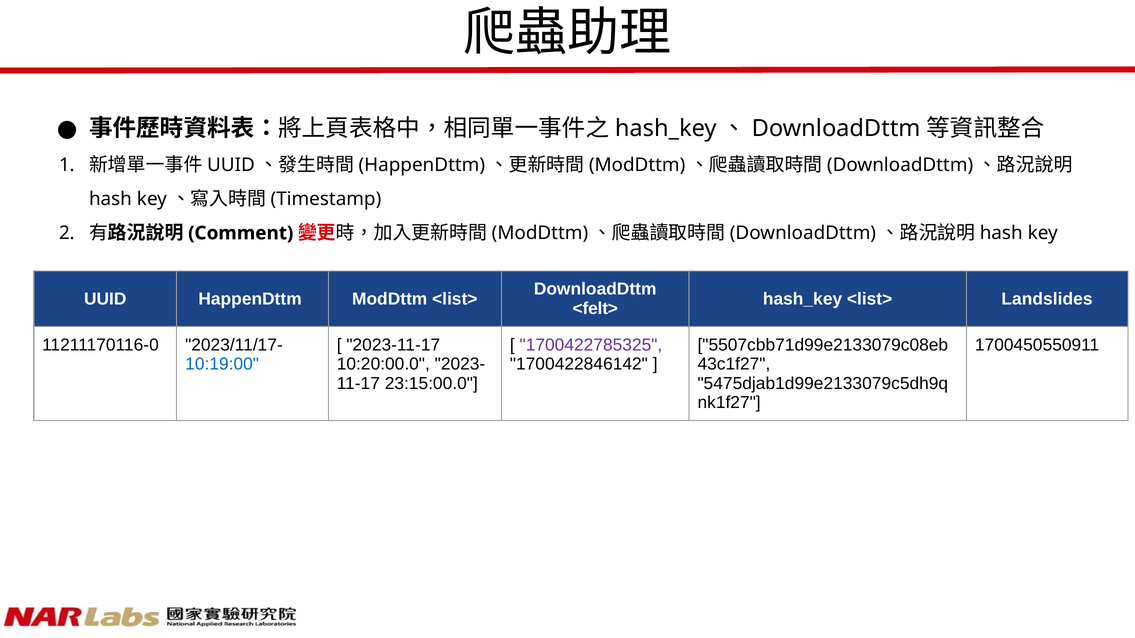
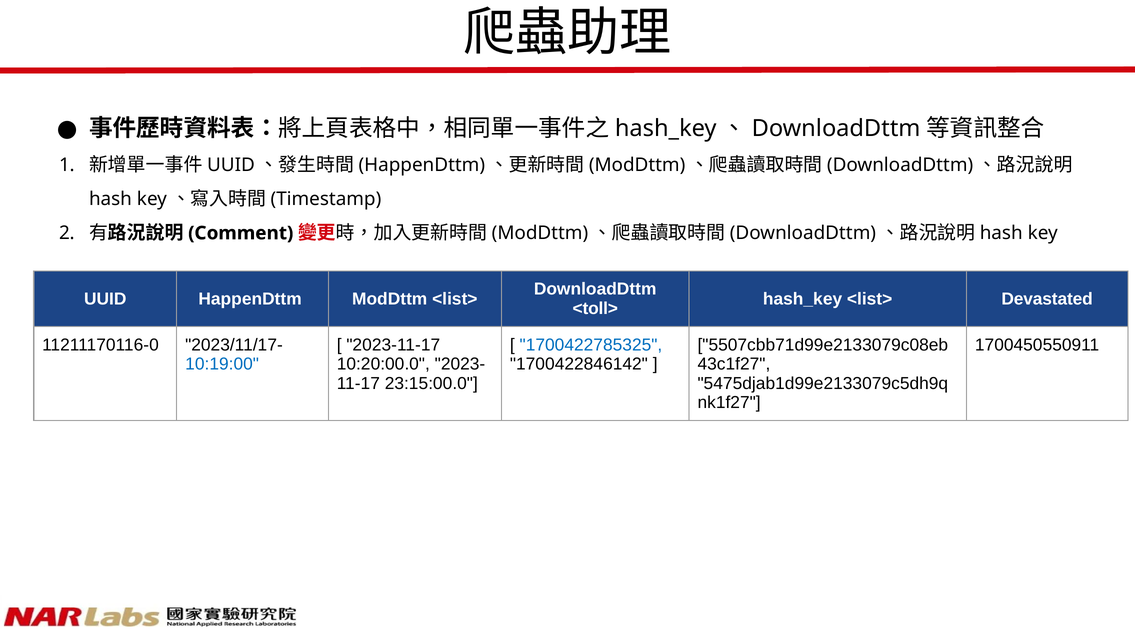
Landslides: Landslides -> Devastated (1047, 299)
<felt>: <felt> -> <toll> (595, 309)
1700422785325 colour: purple -> blue (591, 345)
